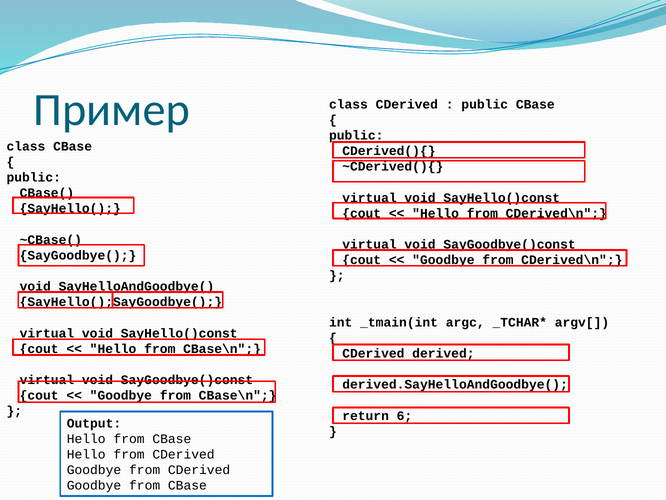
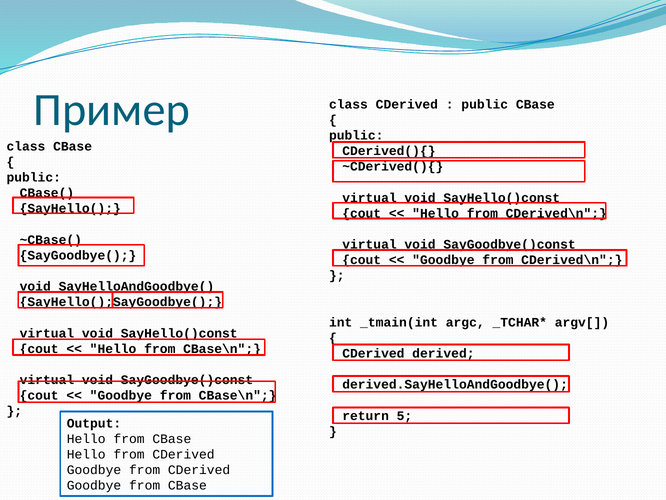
6: 6 -> 5 (404, 415)
